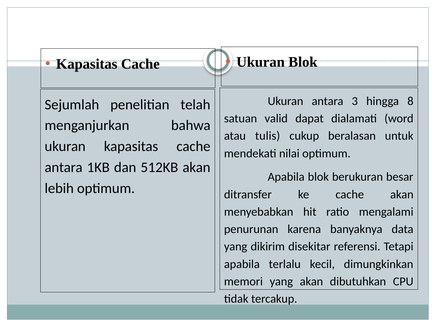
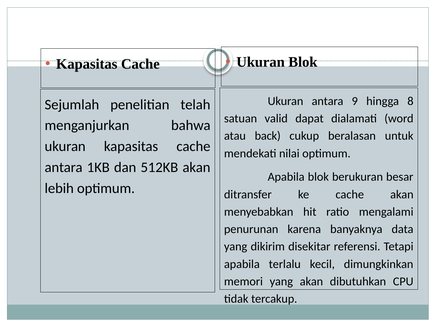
3: 3 -> 9 (355, 101)
tulis: tulis -> back (268, 136)
